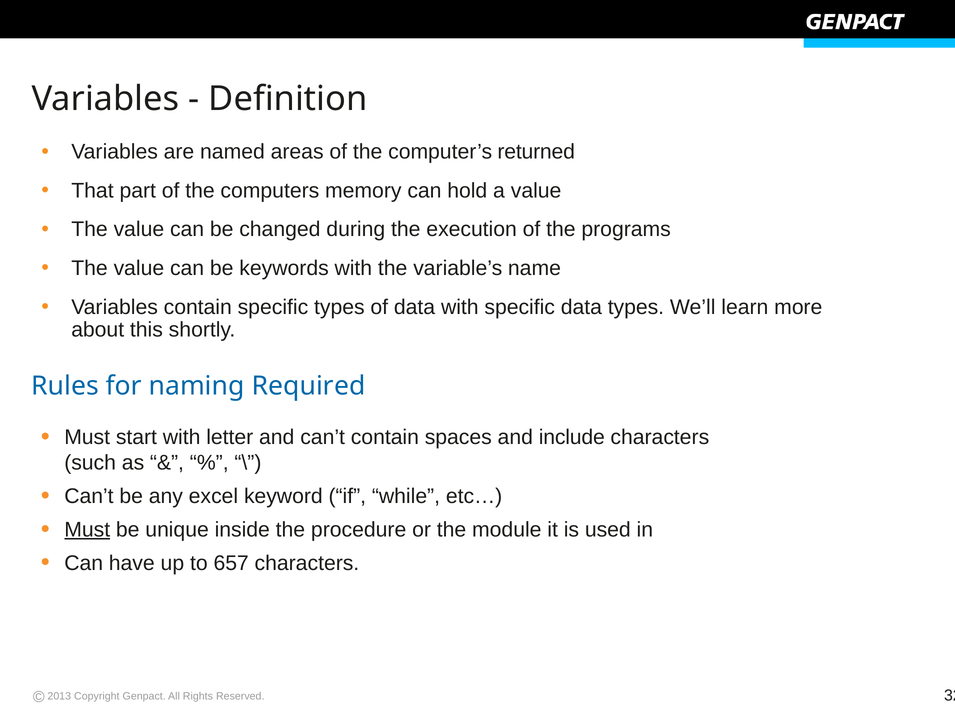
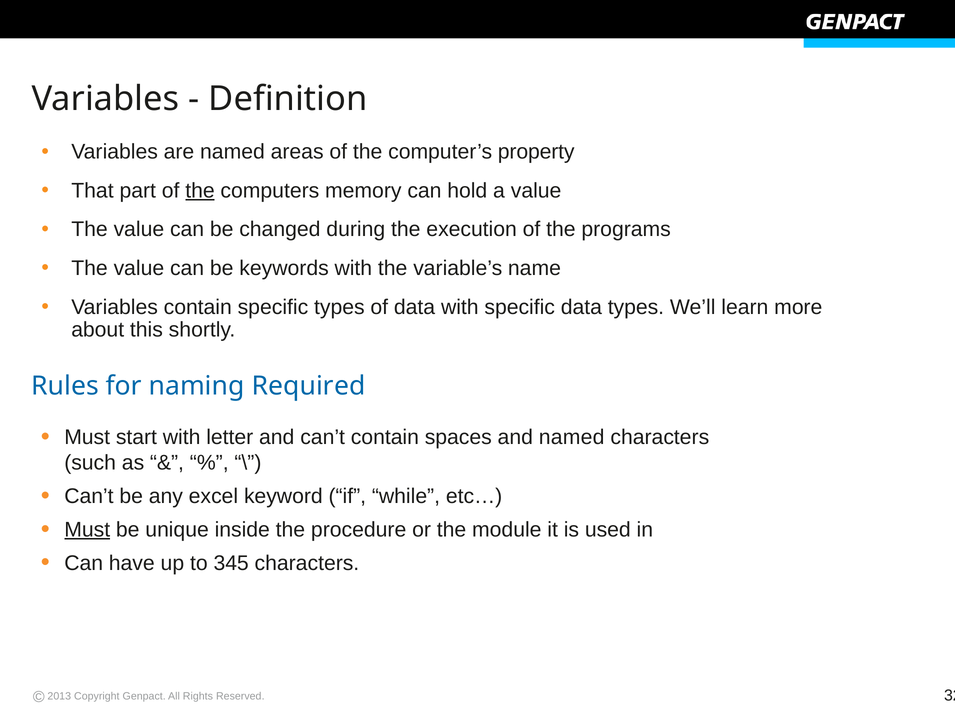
returned: returned -> property (536, 152)
the underline: none -> present (200, 191)
and include: include -> named (572, 438)
657: 657 -> 345 (231, 563)
